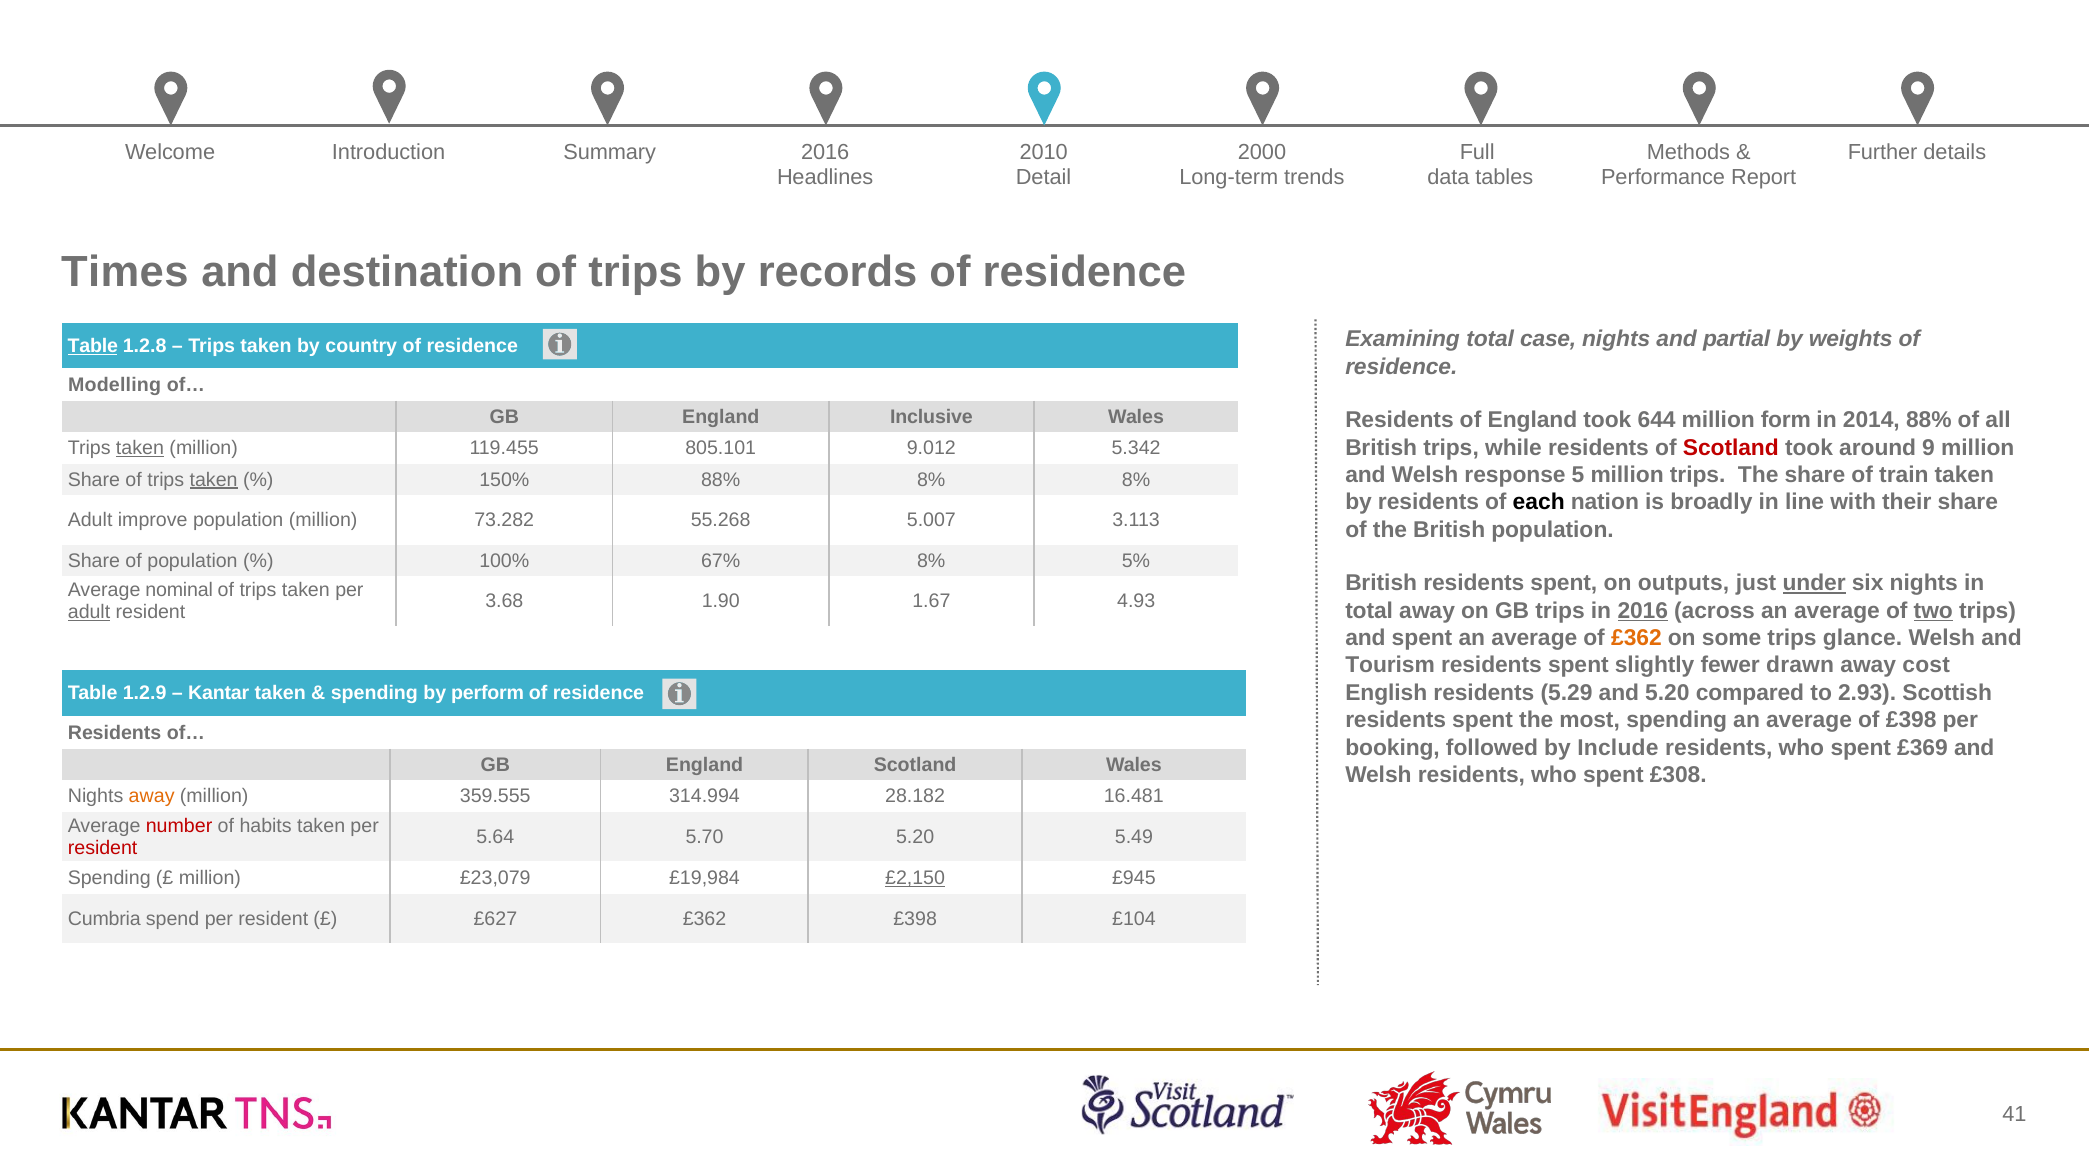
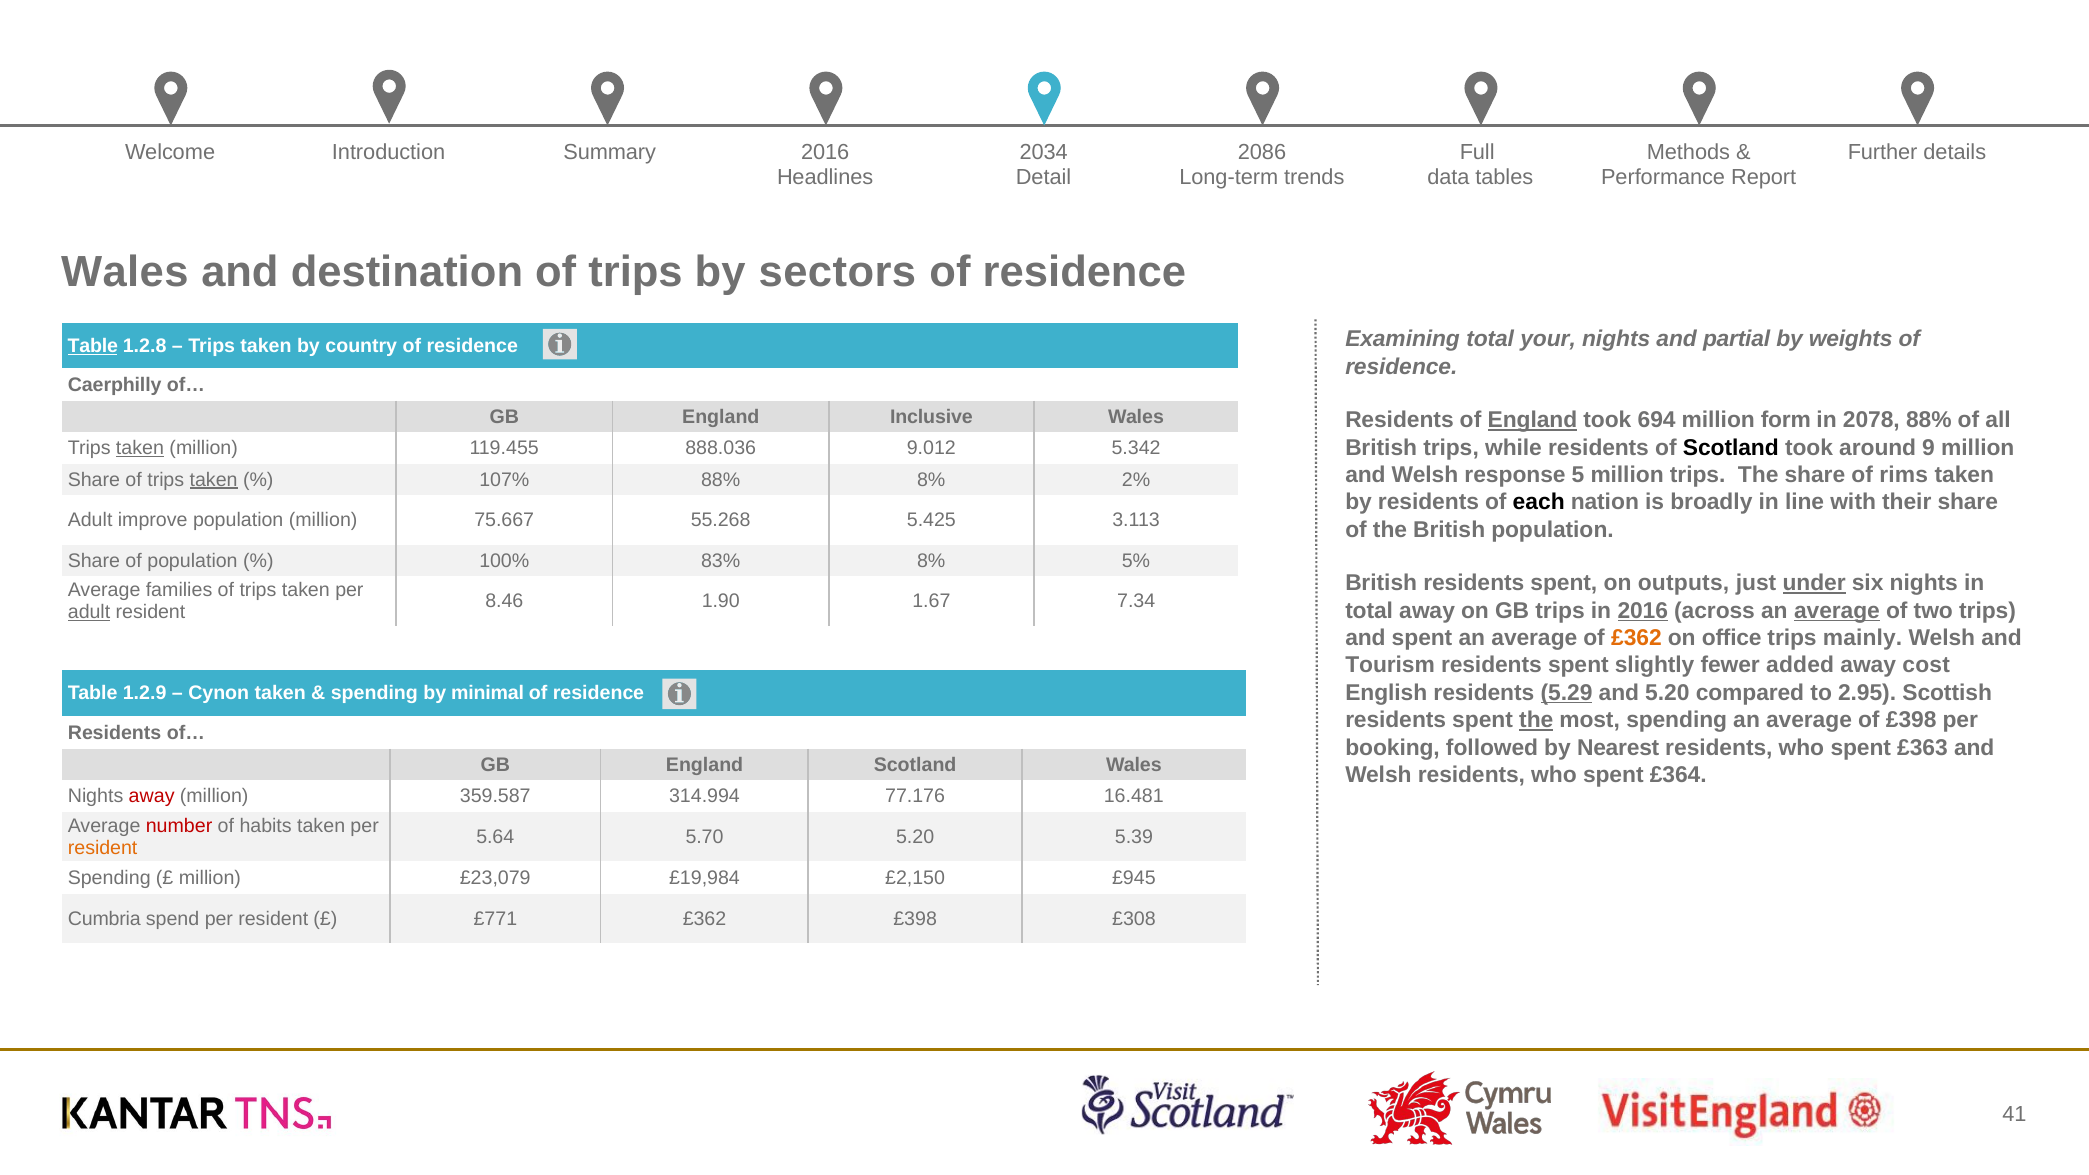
2010: 2010 -> 2034 (1044, 153)
2000: 2000 -> 2086 (1262, 153)
Times: Times -> Wales (125, 272)
records: records -> sectors (837, 272)
case: case -> your (1548, 339)
Modelling: Modelling -> Caerphilly (115, 385)
England underline: none -> present (1532, 420)
644: 644 -> 694 (1657, 420)
2014: 2014 -> 2078 (1871, 420)
Scotland colour: red -> black (1731, 448)
805.101: 805.101 -> 888.036 (721, 448)
train: train -> rims (1904, 475)
150%: 150% -> 107% (504, 480)
8% 8%: 8% -> 2% (1136, 480)
73.282: 73.282 -> 75.667 (504, 520)
5.007: 5.007 -> 5.425 (931, 520)
67%: 67% -> 83% (721, 561)
nominal: nominal -> families (179, 590)
3.68: 3.68 -> 8.46 (504, 601)
4.93: 4.93 -> 7.34 (1136, 601)
average underline: none -> present (1837, 611)
two underline: present -> none (1933, 611)
some: some -> office (1732, 638)
glance: glance -> mainly (1863, 638)
drawn: drawn -> added (1800, 665)
5.29 underline: none -> present (1567, 693)
2.93: 2.93 -> 2.95 (1867, 693)
Kantar: Kantar -> Cynon (219, 693)
perform: perform -> minimal (488, 693)
the underline: none -> present (1536, 720)
Include: Include -> Nearest (1618, 748)
£369: £369 -> £363 (1923, 748)
£308: £308 -> £364 (1678, 775)
away colour: orange -> red (152, 796)
359.555: 359.555 -> 359.587 (495, 796)
28.182: 28.182 -> 77.176 (915, 796)
5.49: 5.49 -> 5.39 (1134, 837)
resident colour: red -> orange (103, 848)
£2,150 underline: present -> none (915, 878)
£627: £627 -> £771 (495, 919)
£104: £104 -> £308 (1134, 919)
